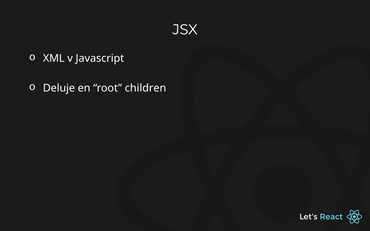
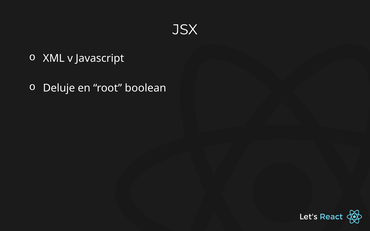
children: children -> boolean (146, 88)
